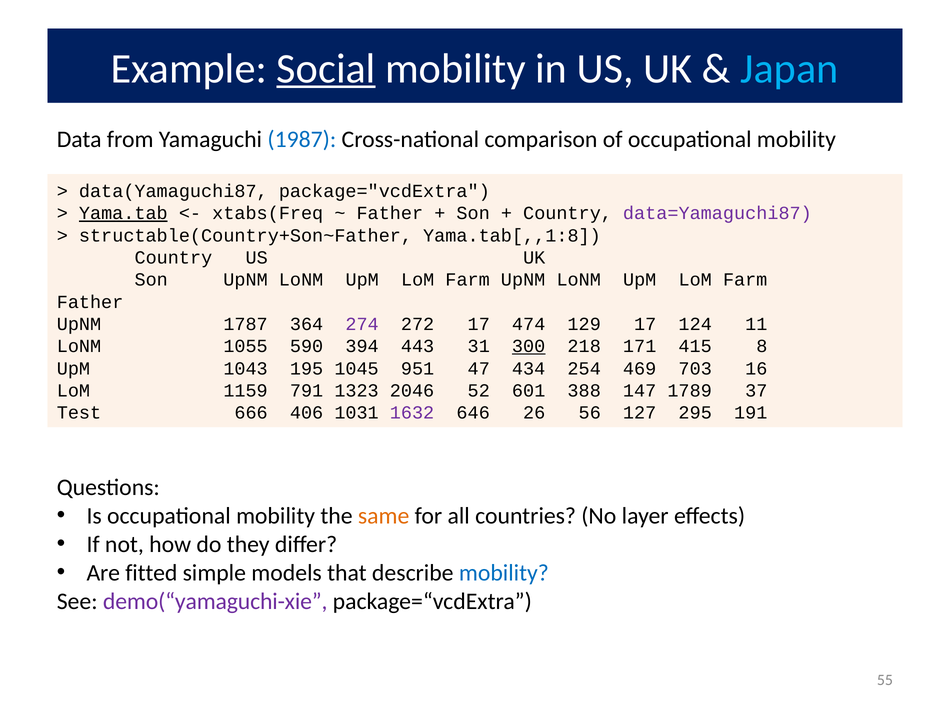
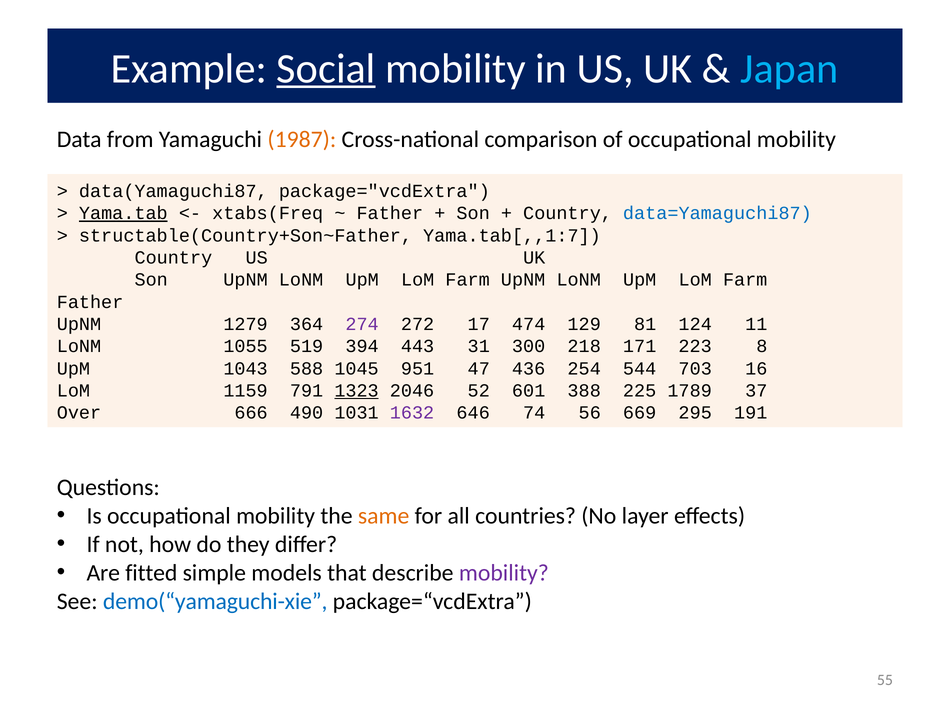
1987 colour: blue -> orange (302, 139)
data=Yamaguchi87 colour: purple -> blue (717, 213)
Yama.tab[,,1:8: Yama.tab[,,1:8 -> Yama.tab[,,1:7 (512, 236)
1787: 1787 -> 1279 (246, 324)
129 17: 17 -> 81 (645, 324)
590: 590 -> 519 (307, 346)
300 underline: present -> none (529, 346)
415: 415 -> 223 (695, 346)
195: 195 -> 588 (307, 369)
434: 434 -> 436 (529, 369)
469: 469 -> 544 (640, 369)
1323 underline: none -> present (357, 391)
147: 147 -> 225 (640, 391)
Test: Test -> Over (79, 413)
406: 406 -> 490 (307, 413)
26: 26 -> 74 (534, 413)
127: 127 -> 669 (640, 413)
mobility colour: blue -> purple (504, 573)
demo(“yamaguchi-xie colour: purple -> blue (215, 602)
